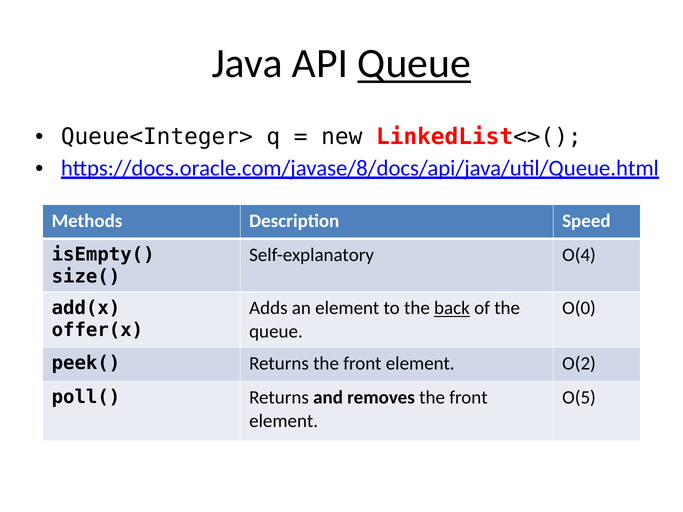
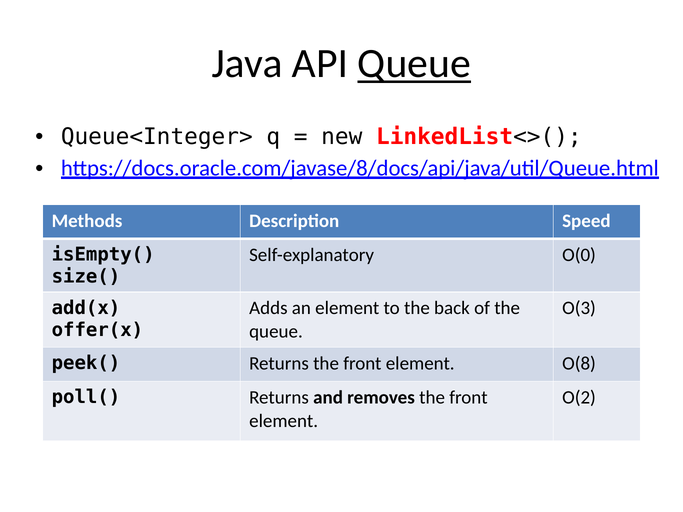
O(4: O(4 -> O(0 (579, 255)
back underline: present -> none (452, 308)
O(0: O(0 -> O(3 (579, 308)
O(2: O(2 -> O(8 (579, 364)
O(5: O(5 -> O(2 (579, 398)
